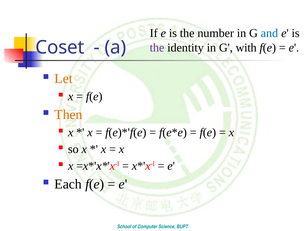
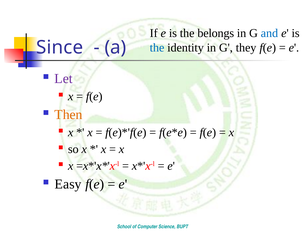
number: number -> belongs (216, 33)
the colour: purple -> blue (157, 48)
with: with -> they (246, 48)
Coset: Coset -> Since (60, 47)
Let colour: orange -> purple (64, 79)
Each: Each -> Easy (68, 184)
